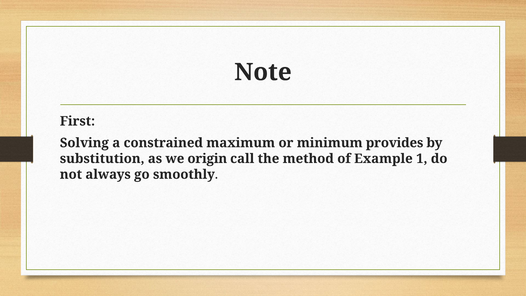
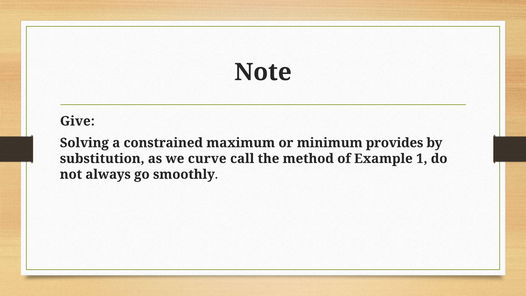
First: First -> Give (77, 121)
origin: origin -> curve (207, 159)
